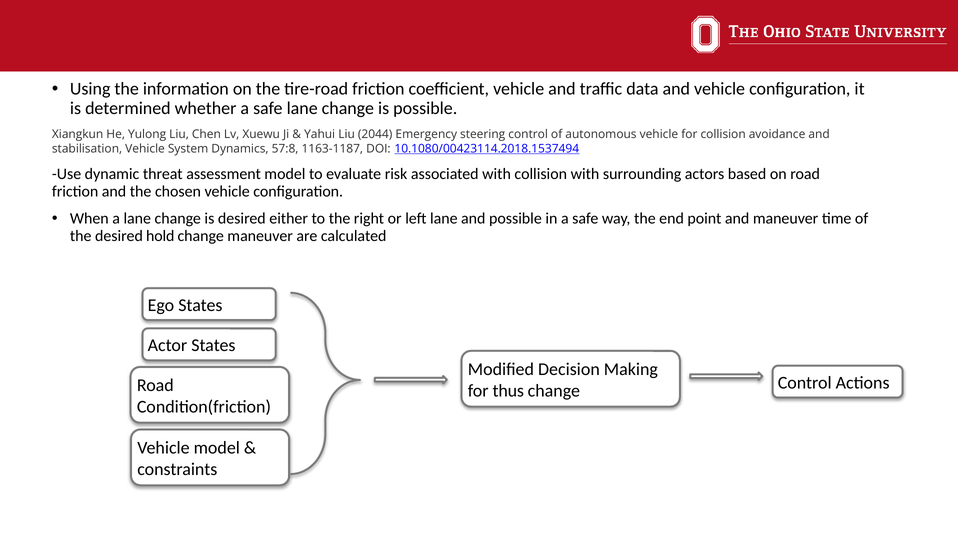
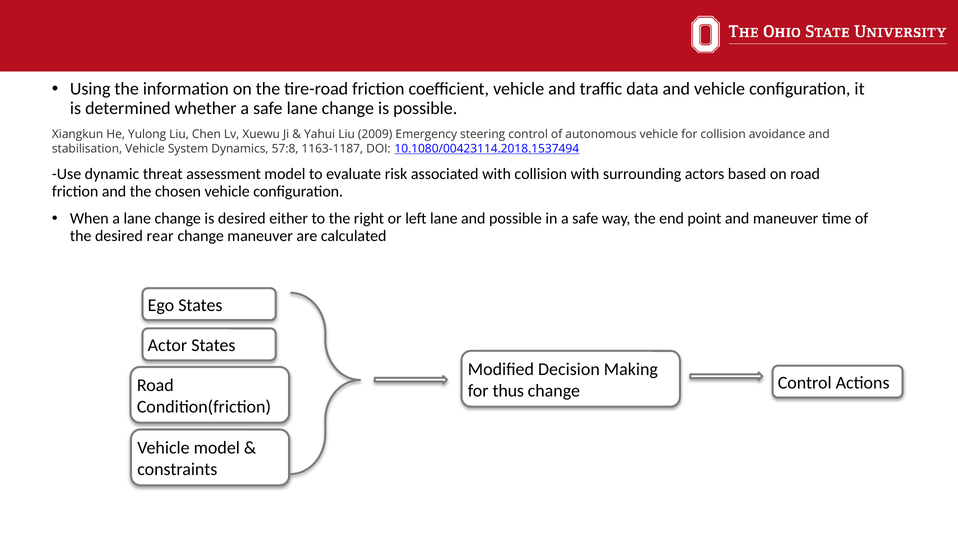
2044: 2044 -> 2009 (375, 134)
hold: hold -> rear (160, 236)
